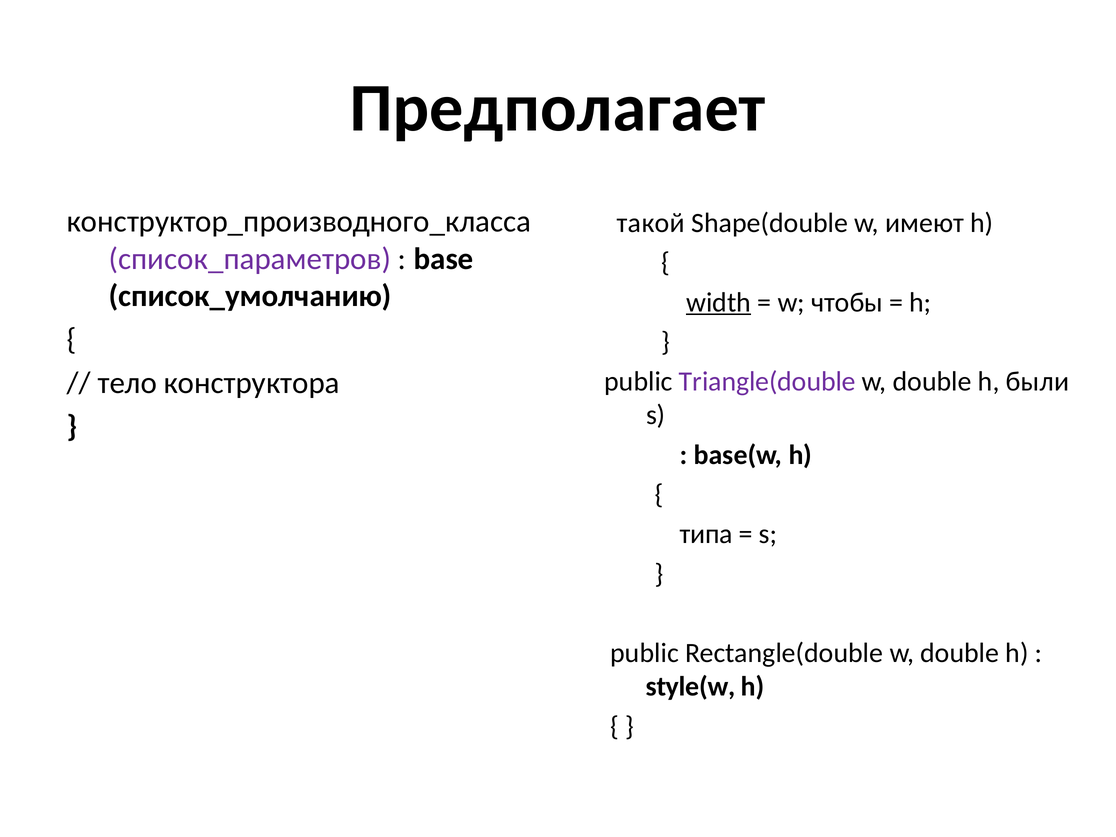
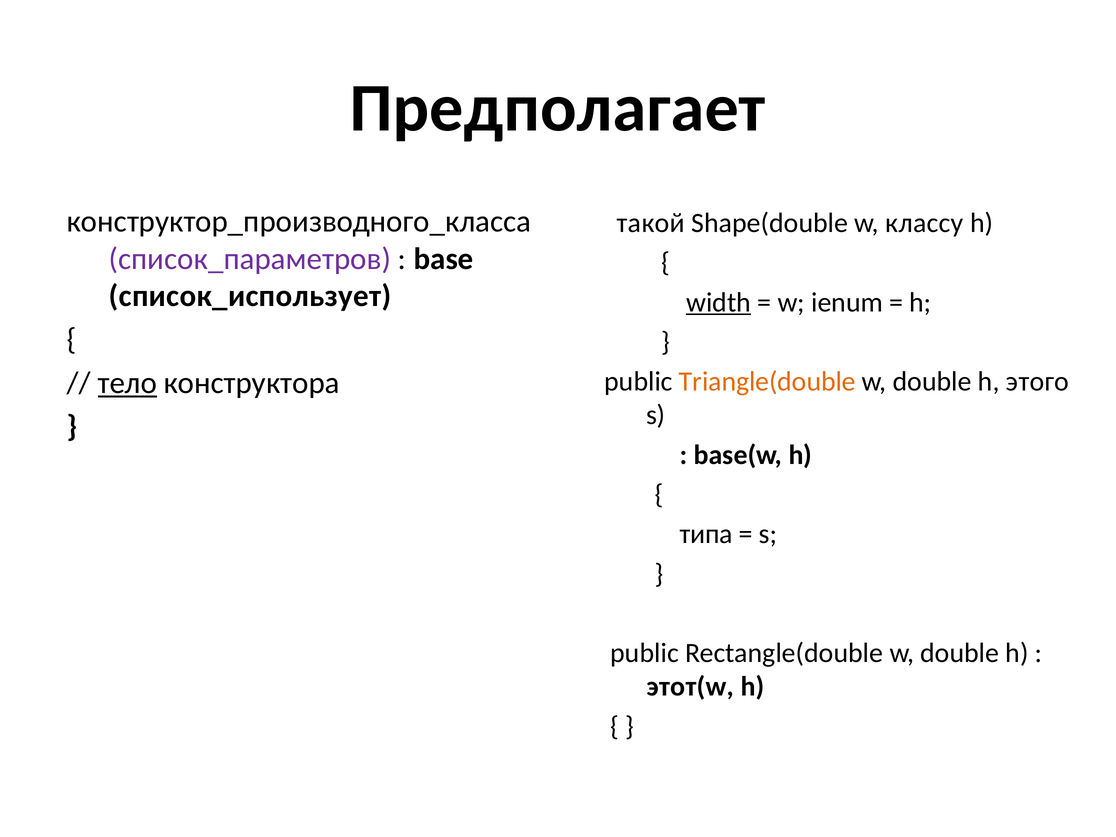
имеют: имеют -> классу (924, 223)
список_умолчанию: список_умолчанию -> список_использует (250, 296)
чтобы: чтобы -> ienum (847, 302)
тело underline: none -> present (127, 383)
Triangle(double colour: purple -> orange (767, 382)
были: были -> этого (1038, 382)
style(w: style(w -> этот(w (690, 687)
